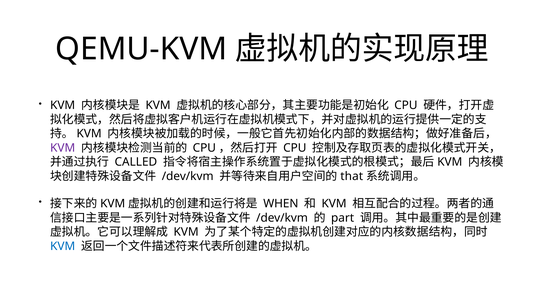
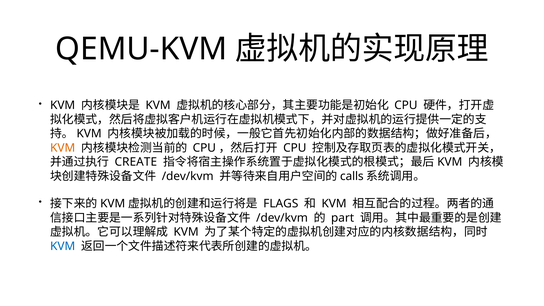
KVM colour: purple -> orange (63, 148)
CALLED: CALLED -> CREATE (136, 162)
that: that -> calls (352, 176)
WHEN: WHEN -> FLAGS (281, 204)
